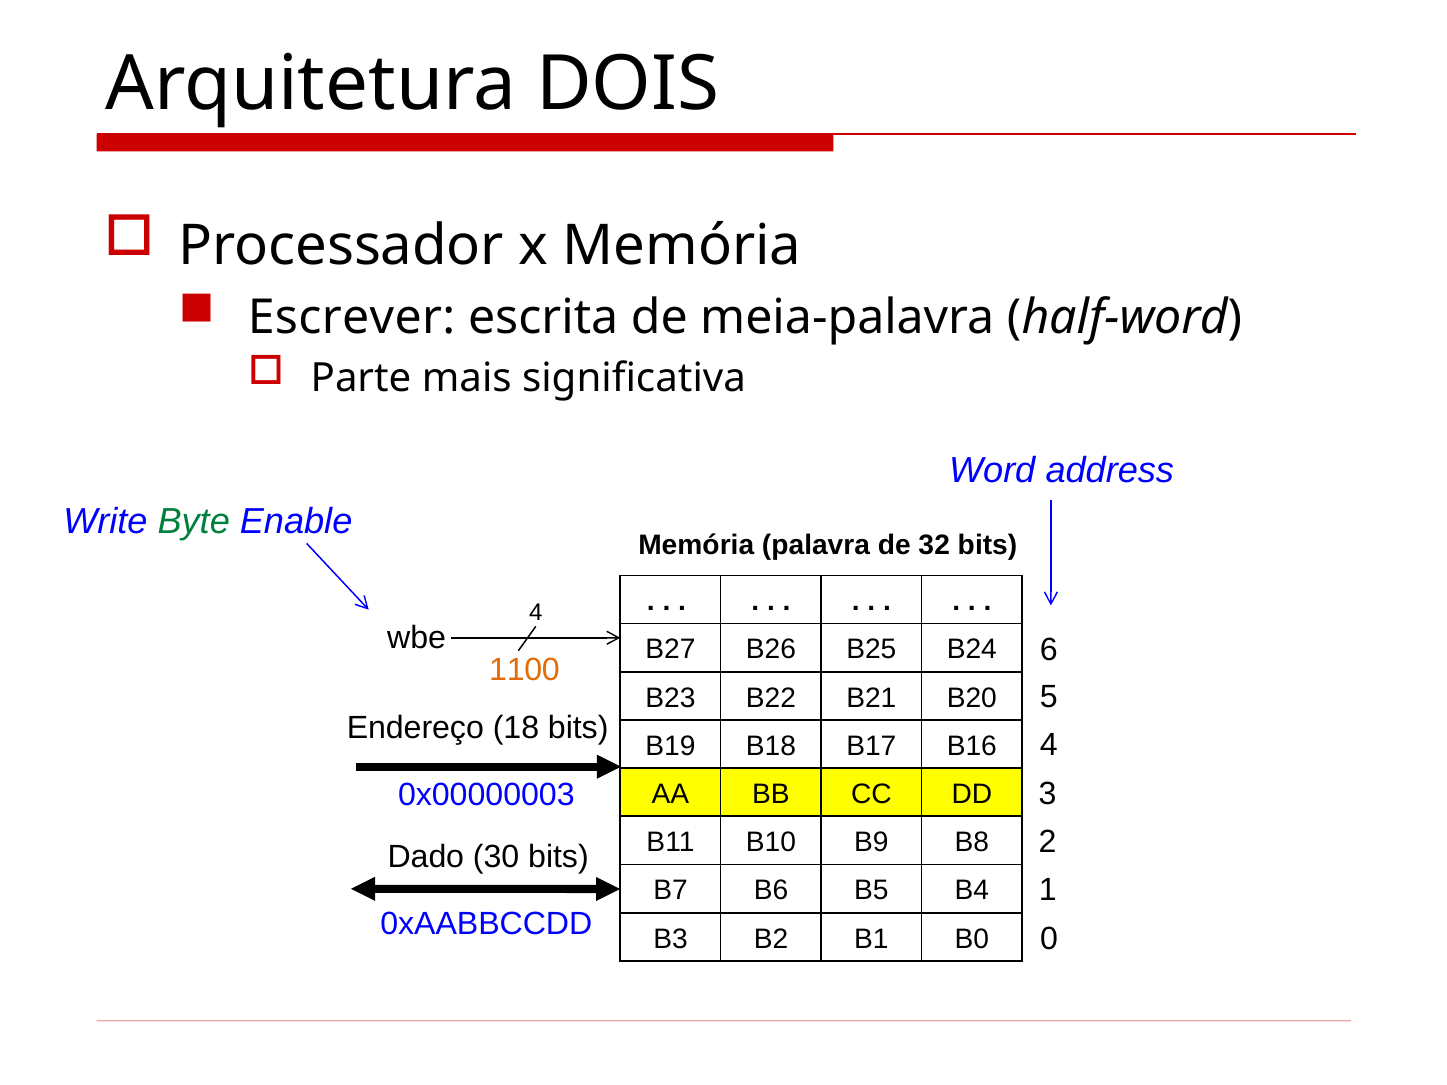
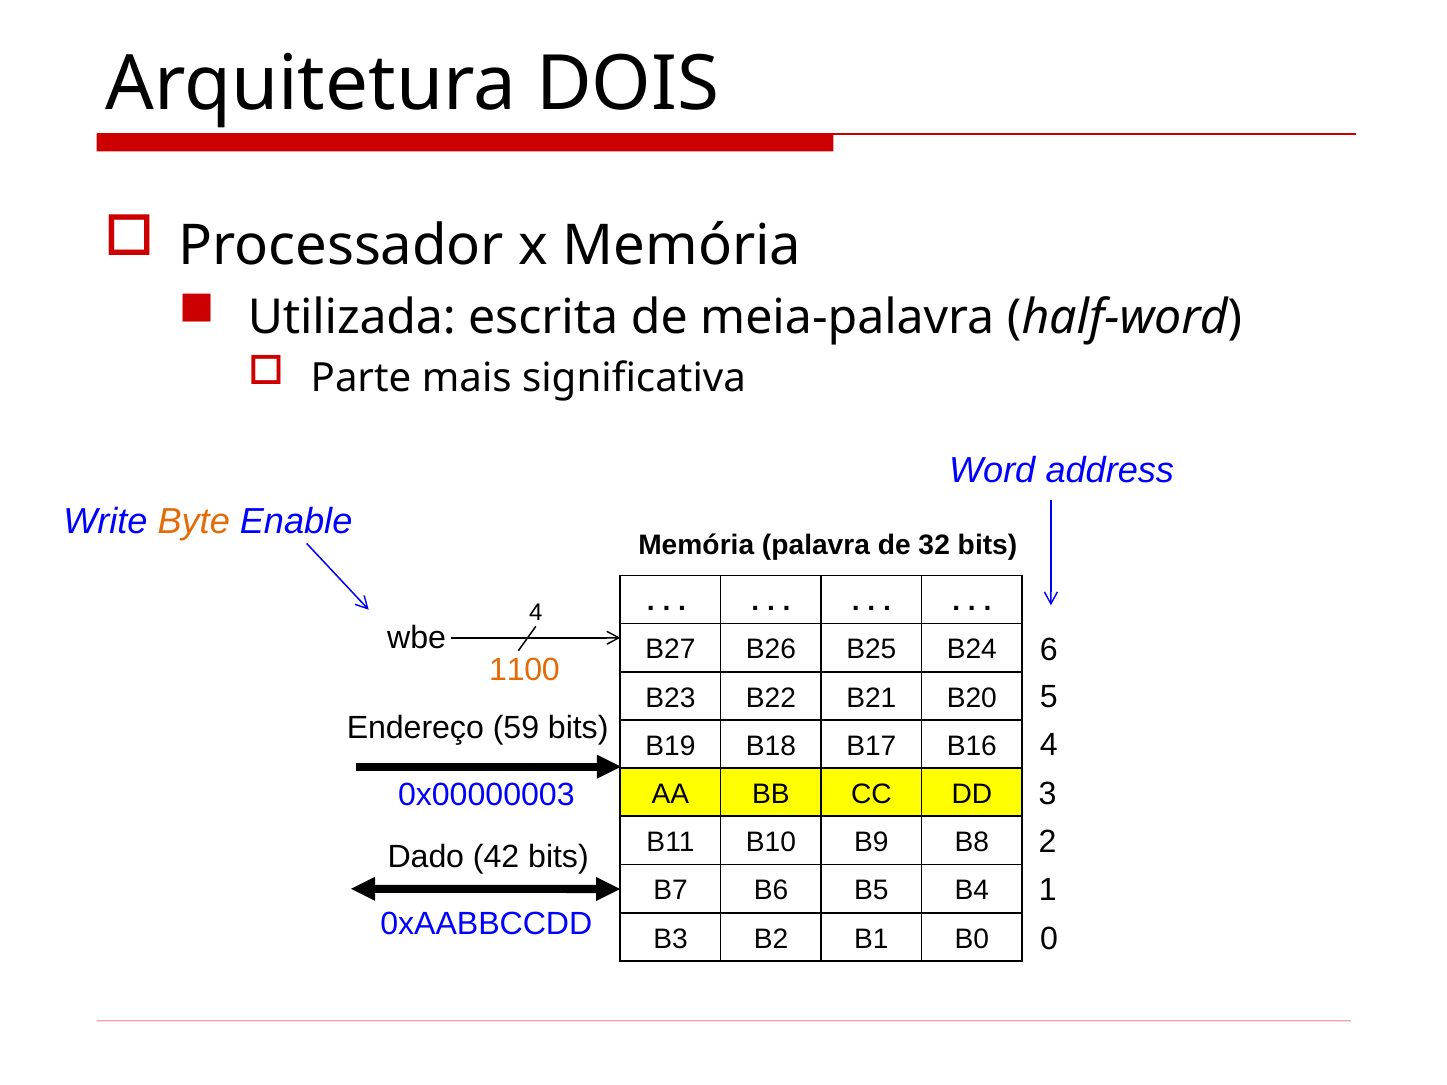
Escrever: Escrever -> Utilizada (352, 317)
Byte colour: green -> orange (194, 521)
18: 18 -> 59 (516, 728)
30: 30 -> 42 (496, 857)
